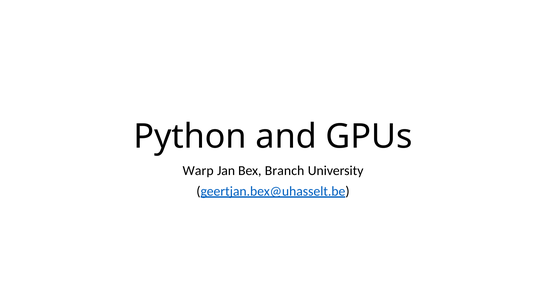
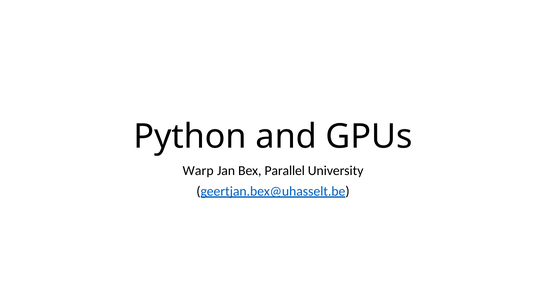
Branch: Branch -> Parallel (285, 171)
